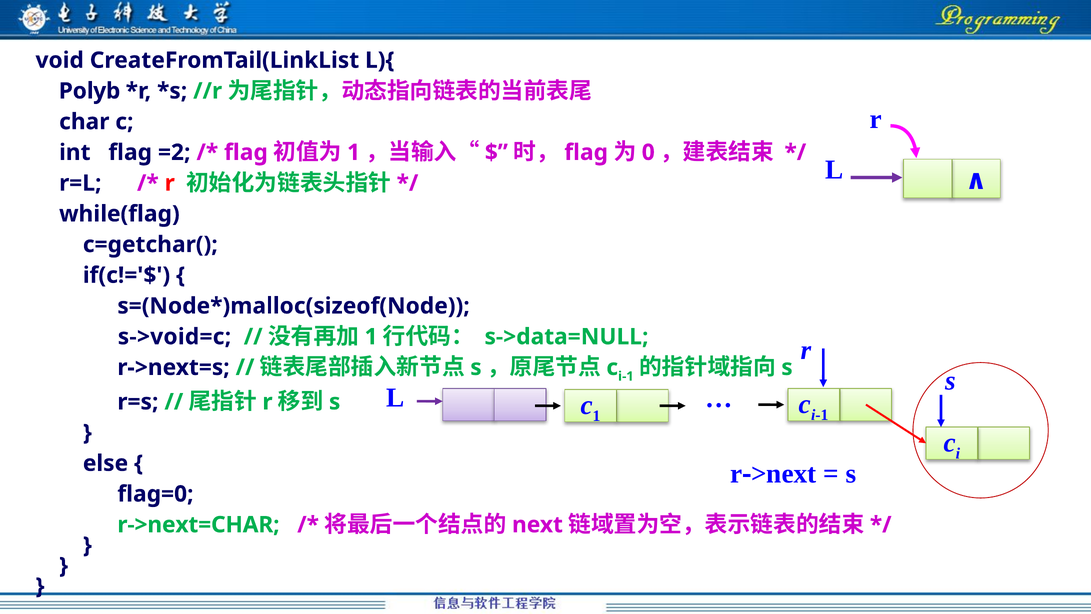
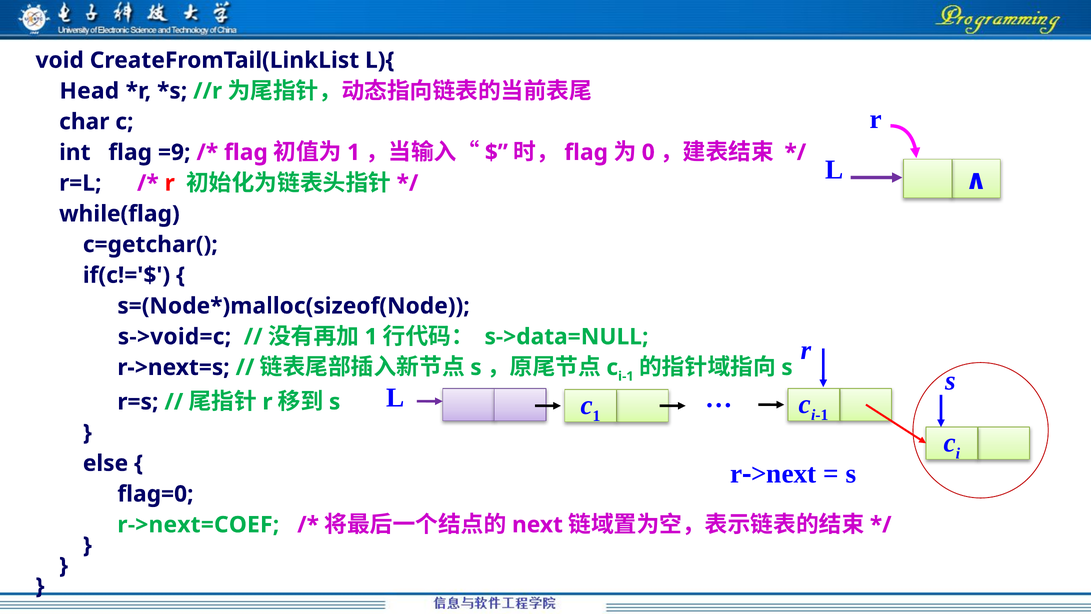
Polyb: Polyb -> Head (89, 91)
=2: =2 -> =9 (174, 152)
r->next=CHAR: r->next=CHAR -> r->next=COEF (198, 525)
